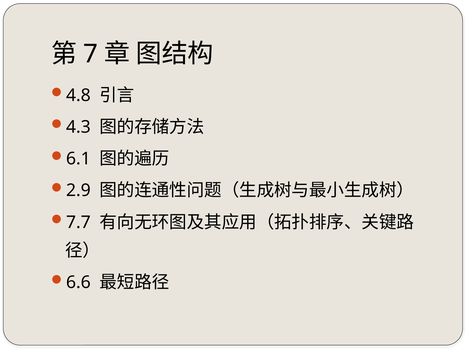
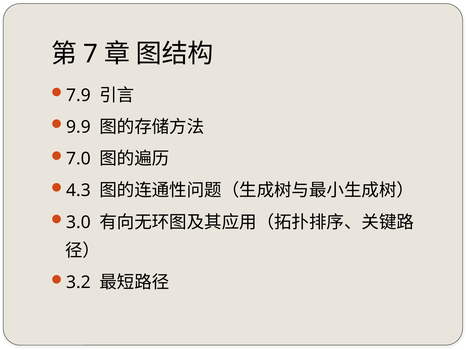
4.8: 4.8 -> 7.9 (78, 95)
4.3: 4.3 -> 9.9 (78, 127)
6.1: 6.1 -> 7.0 (78, 159)
2.9: 2.9 -> 4.3 (78, 190)
7.7: 7.7 -> 3.0 (78, 222)
6.6: 6.6 -> 3.2 (78, 282)
